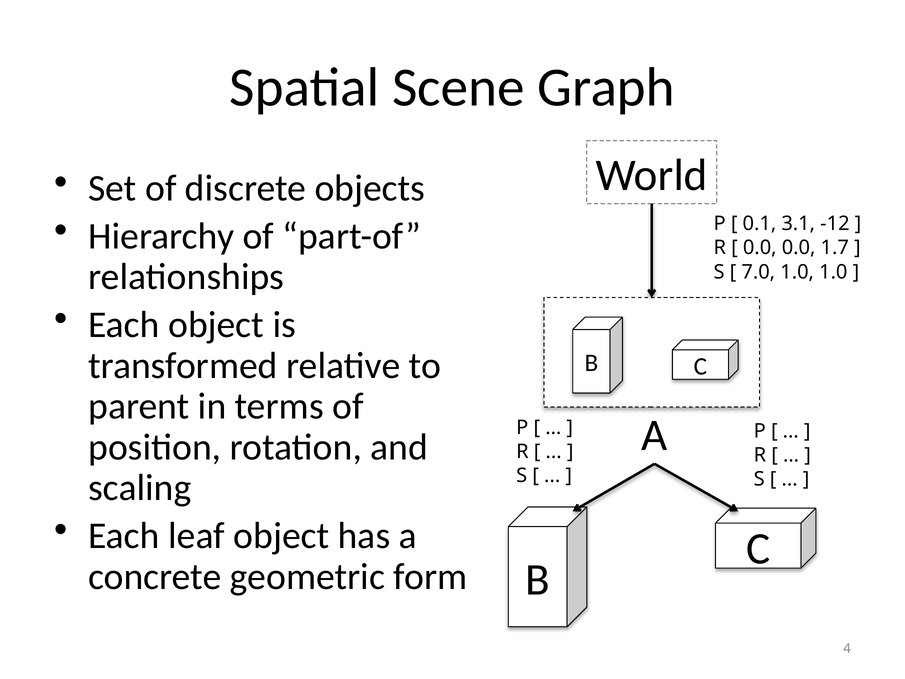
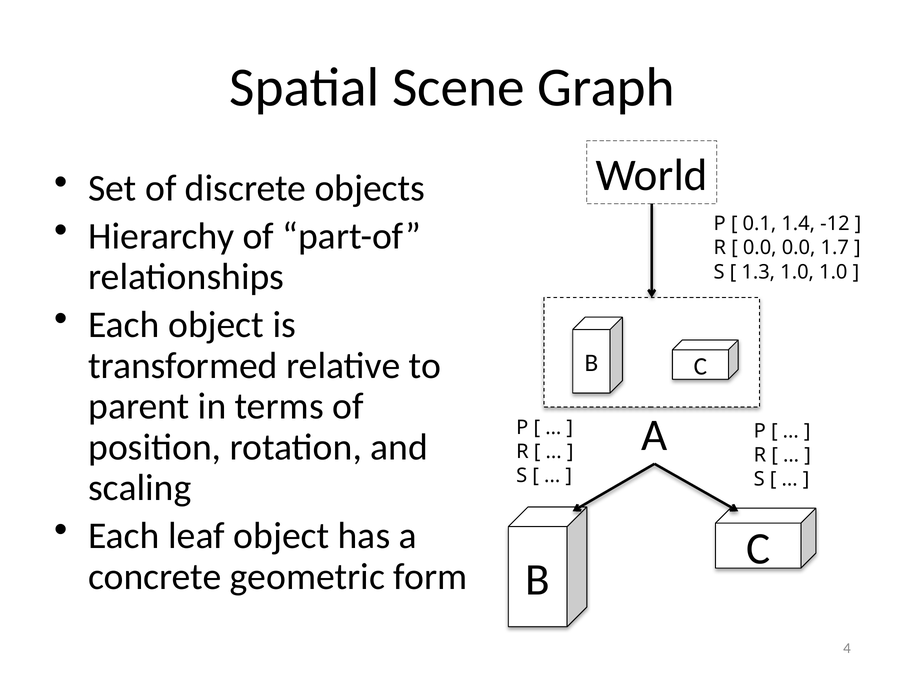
3.1: 3.1 -> 1.4 (798, 224)
7.0: 7.0 -> 1.3 (758, 272)
